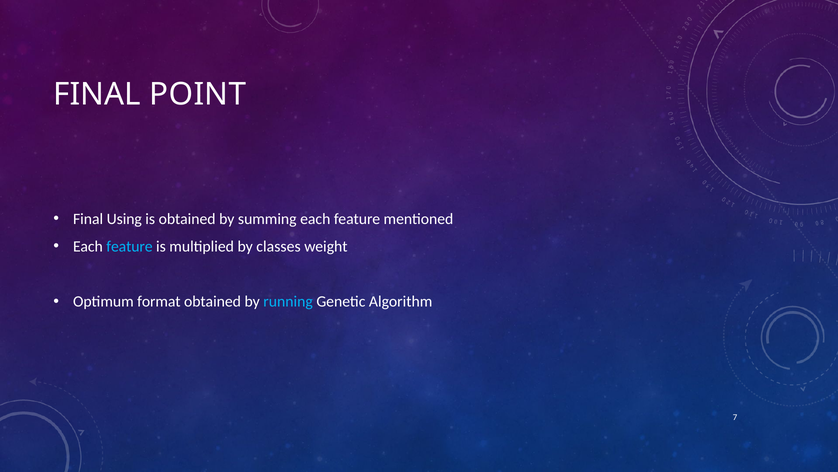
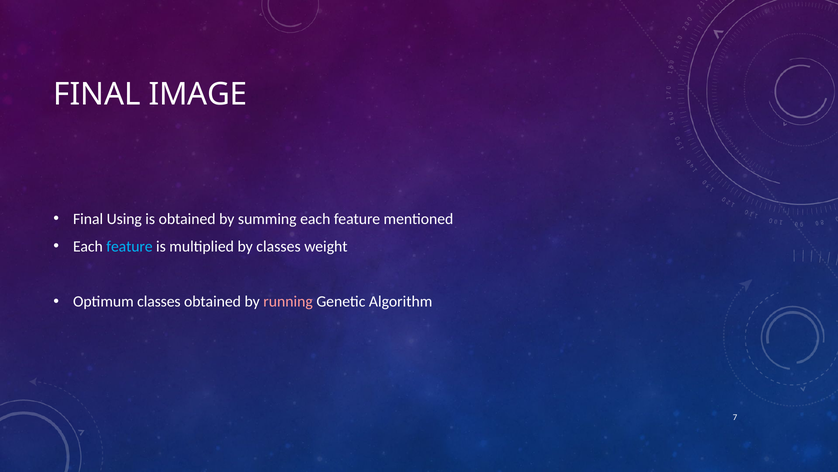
POINT: POINT -> IMAGE (198, 94)
Optimum format: format -> classes (159, 301)
running colour: light blue -> pink (288, 301)
